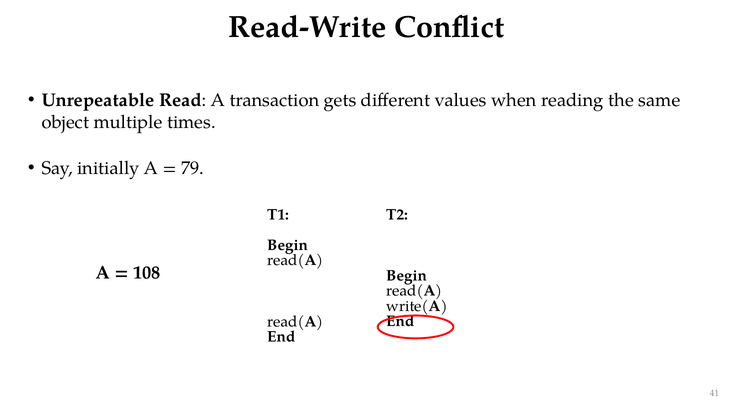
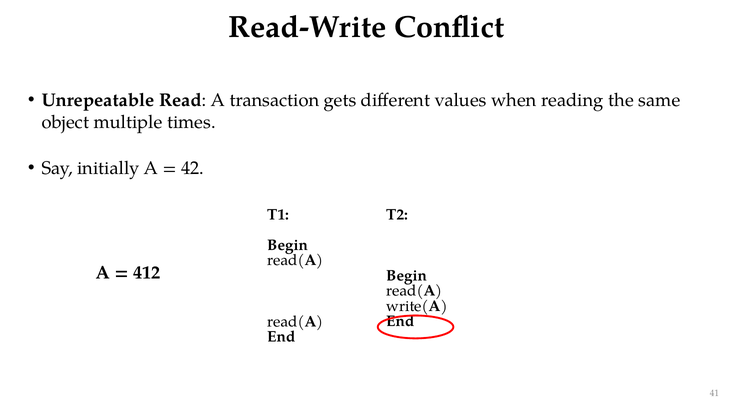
79: 79 -> 42 (193, 169)
108: 108 -> 412 (147, 273)
